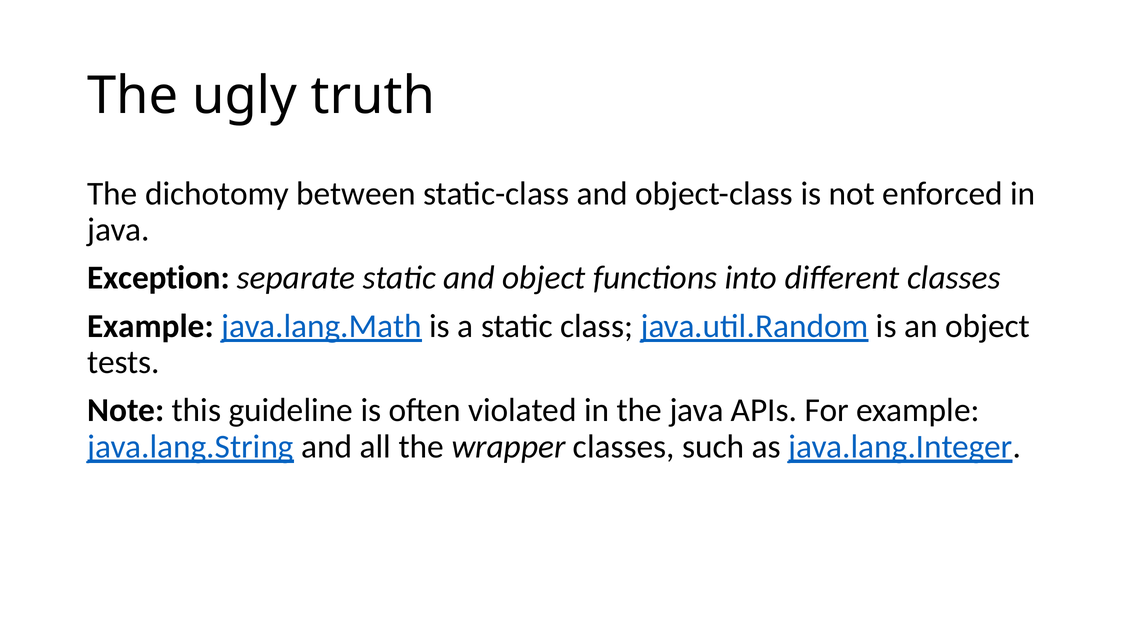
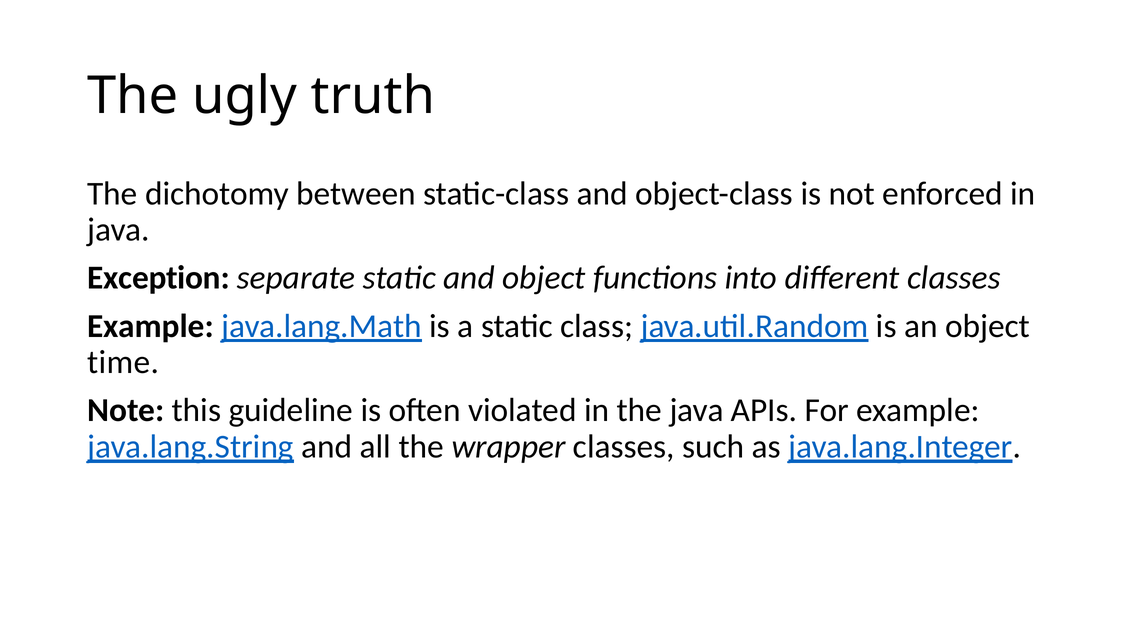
tests: tests -> time (123, 362)
